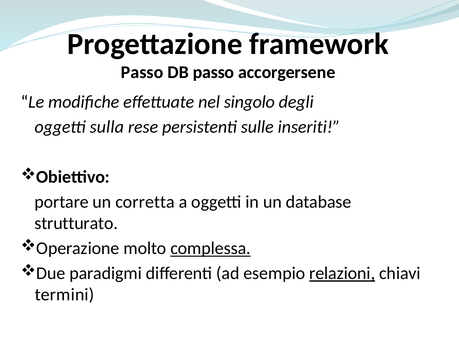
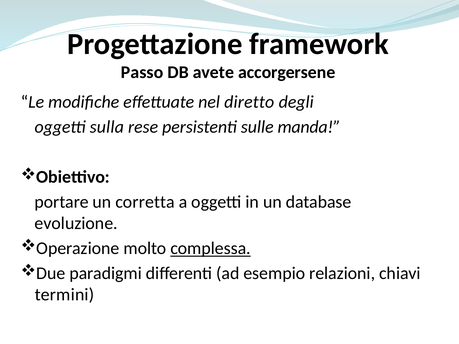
DB passo: passo -> avete (213, 72)
singolo: singolo -> diretto (249, 102)
inseriti: inseriti -> manda (309, 127)
strutturato: strutturato -> evoluzione (76, 224)
relazioni underline: present -> none (342, 274)
